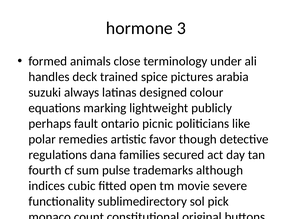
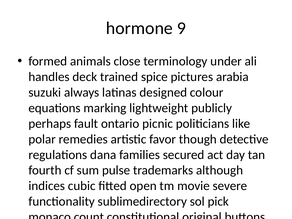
3: 3 -> 9 (181, 28)
